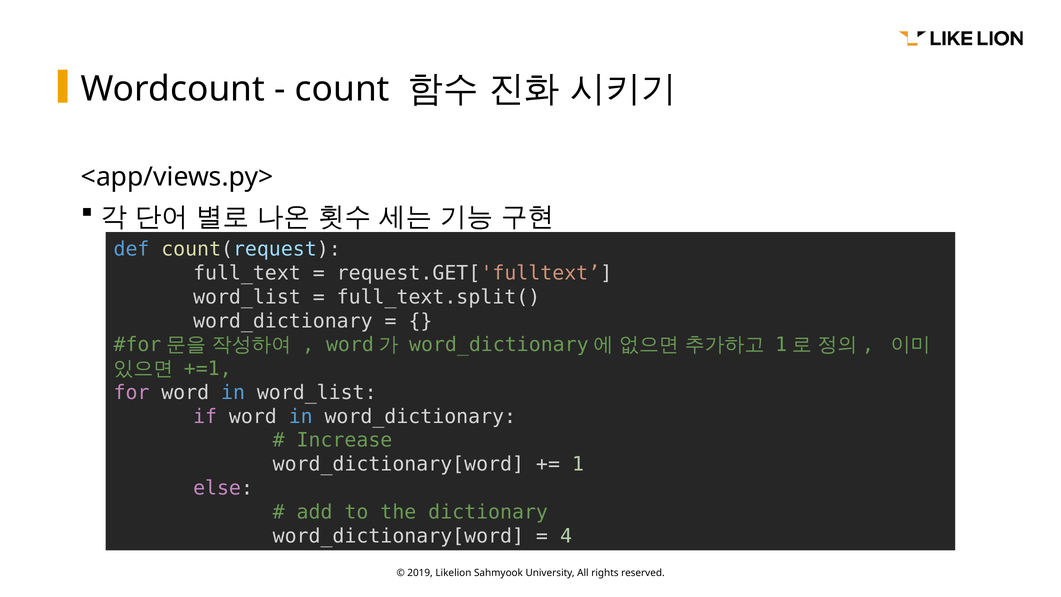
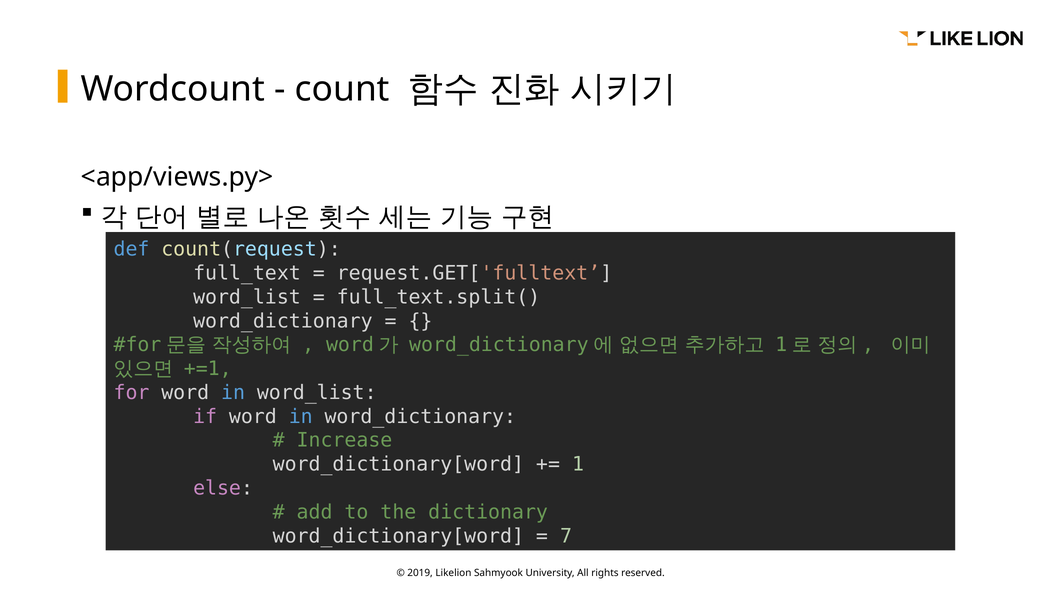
4: 4 -> 7 (566, 536)
